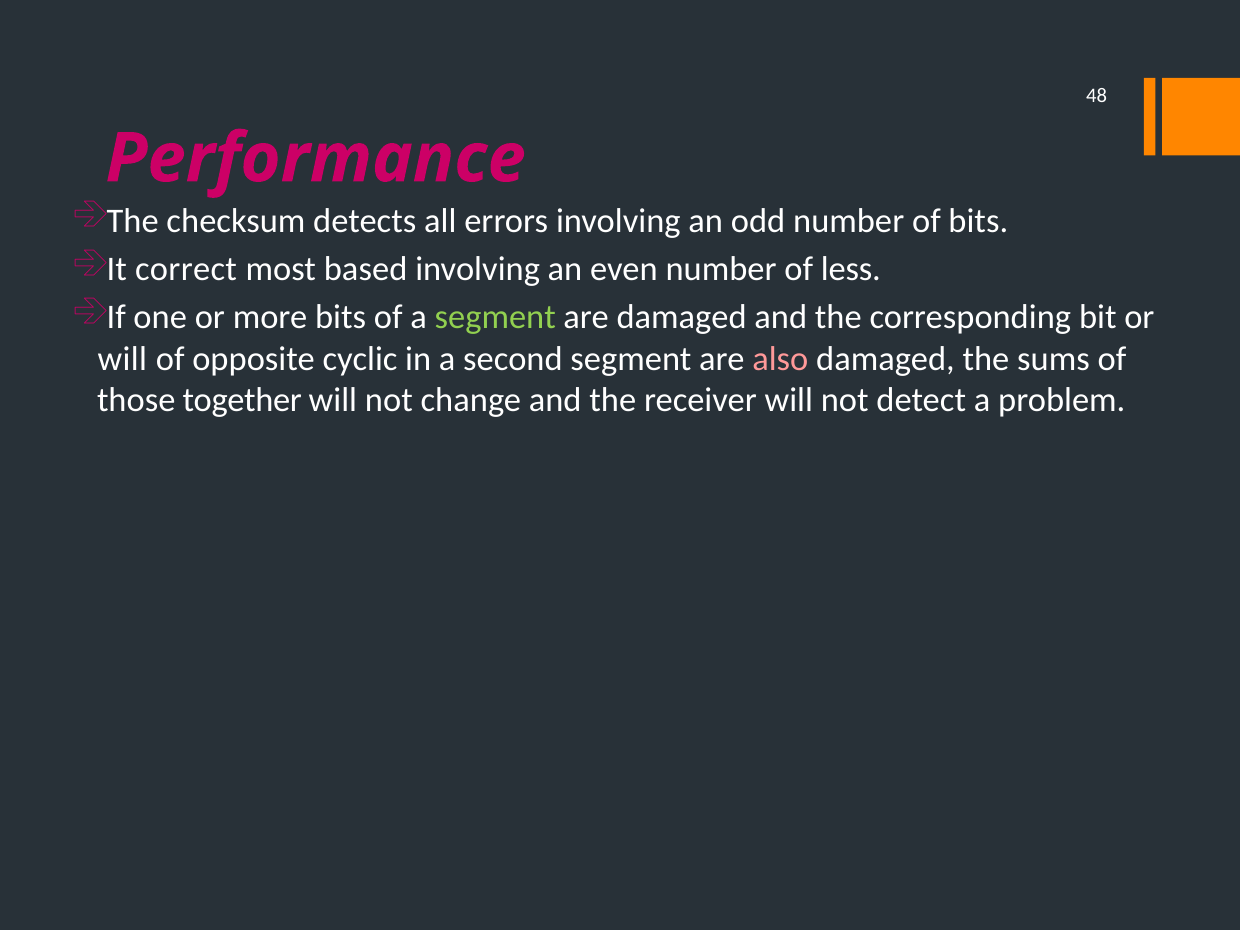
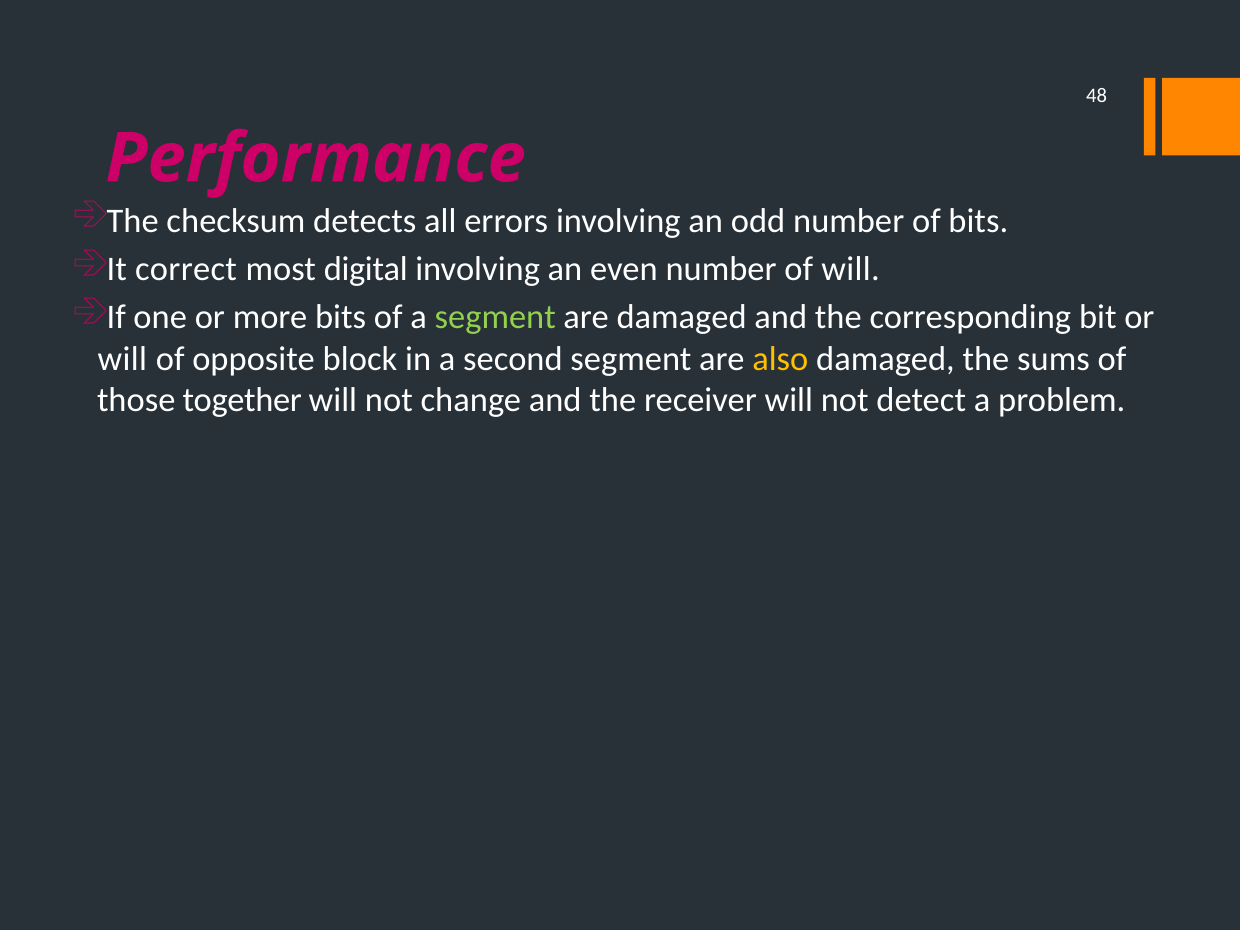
based: based -> digital (366, 269)
of less: less -> will (851, 269)
cyclic: cyclic -> block (360, 359)
also colour: pink -> yellow (780, 359)
